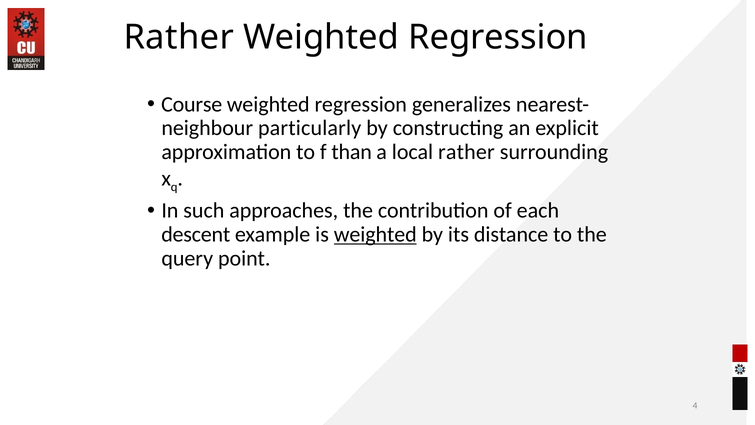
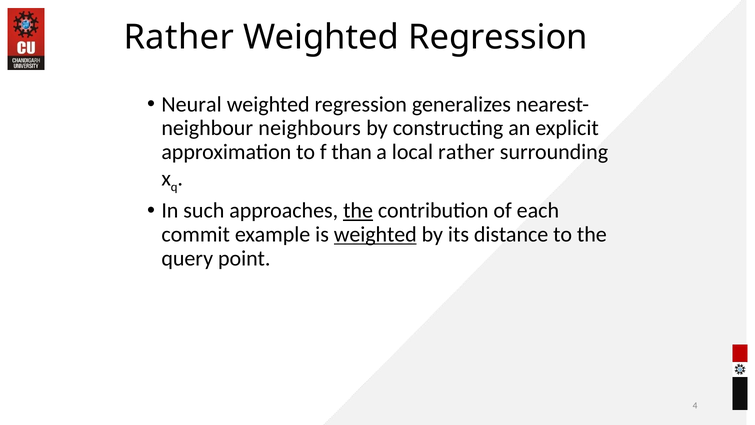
Course: Course -> Neural (192, 104)
particularly: particularly -> neighbours (310, 128)
the underline: none -> present (358, 211)
descent: descent -> commit (196, 234)
